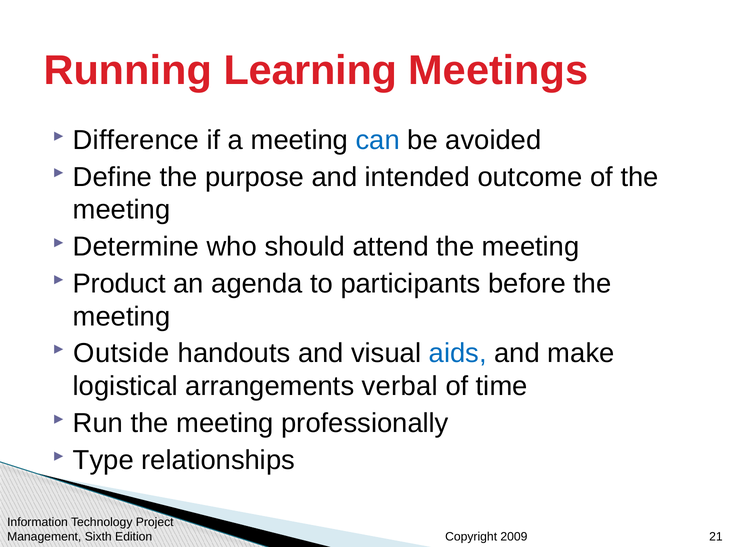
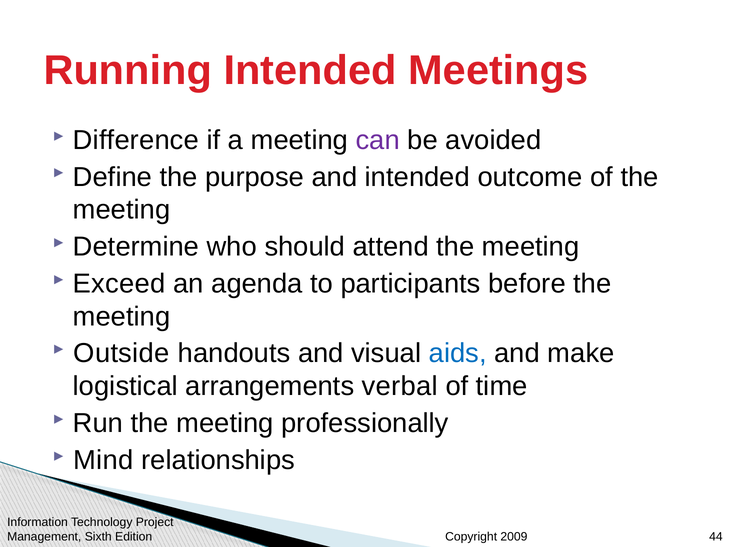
Running Learning: Learning -> Intended (310, 70)
can colour: blue -> purple (378, 140)
Product: Product -> Exceed (119, 284)
Type: Type -> Mind (103, 460)
21: 21 -> 44 (716, 537)
